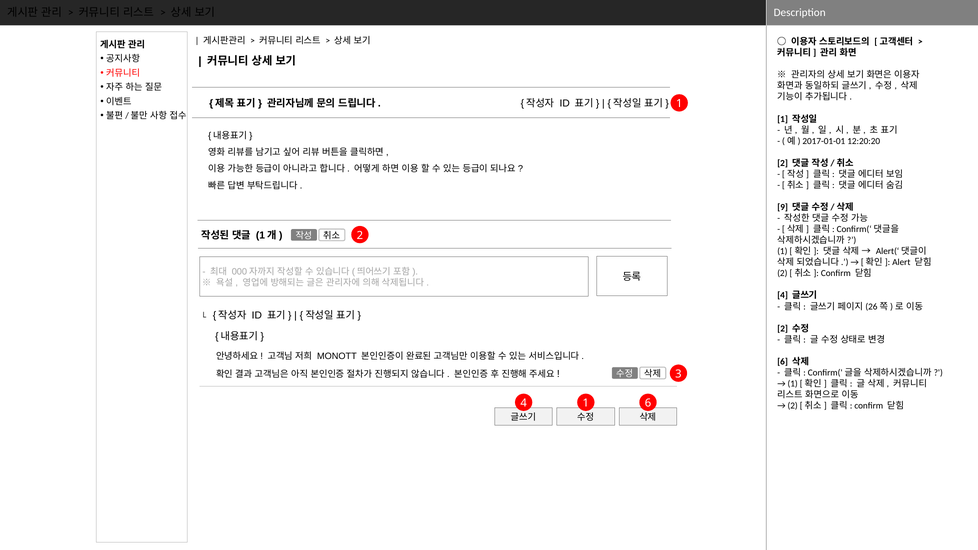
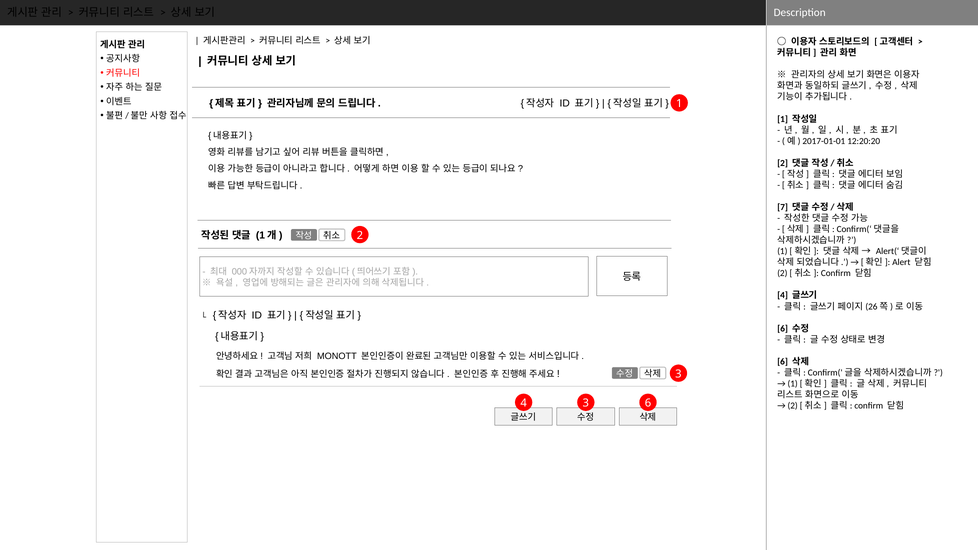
9: 9 -> 7 (783, 207)
2: 2 -> 6 (783, 329)
4 1: 1 -> 3 (586, 403)
